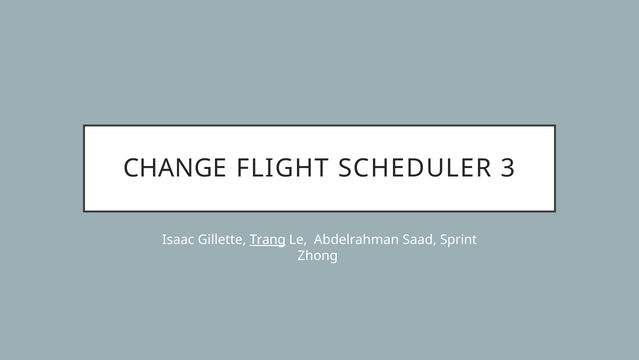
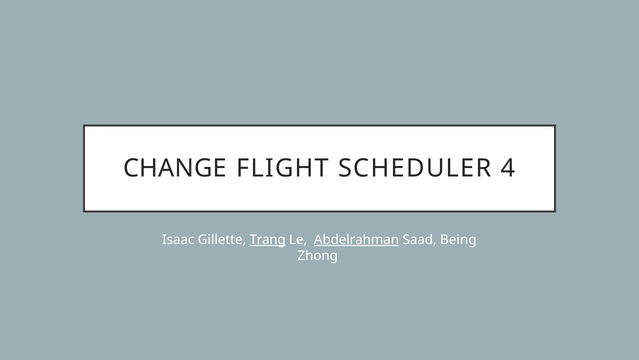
3: 3 -> 4 (508, 168)
Abdelrahman underline: none -> present (357, 239)
Sprint: Sprint -> Being (458, 239)
